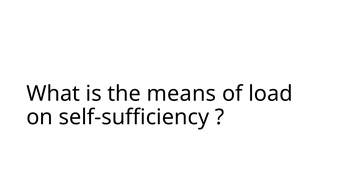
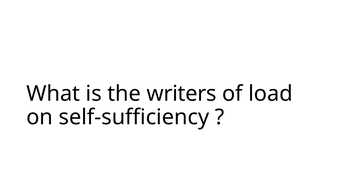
means: means -> writers (182, 94)
